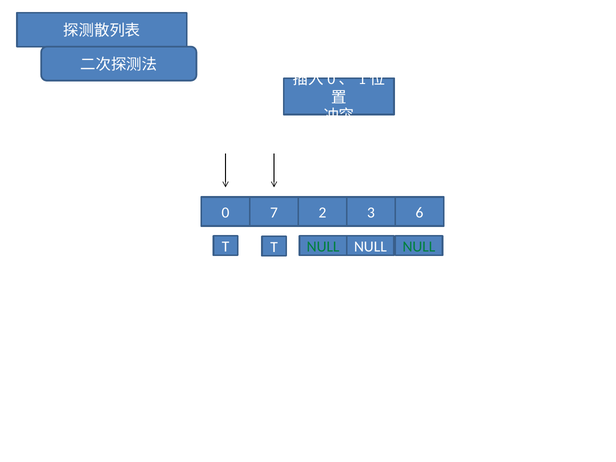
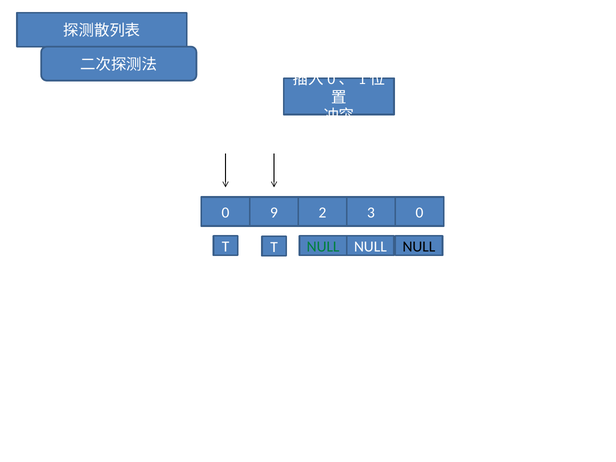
7: 7 -> 9 (274, 213)
3 6: 6 -> 0 (420, 213)
NULL colour: green -> black (419, 247)
